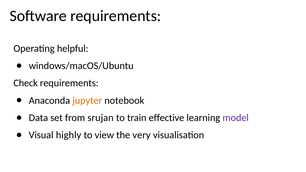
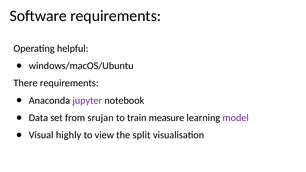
Check: Check -> There (26, 83)
jupyter colour: orange -> purple (87, 100)
effective: effective -> measure (166, 118)
very: very -> split (142, 135)
